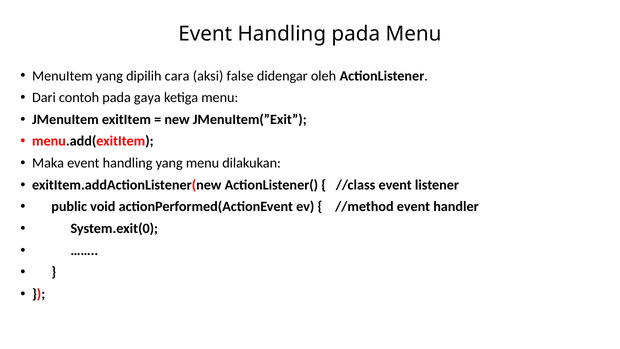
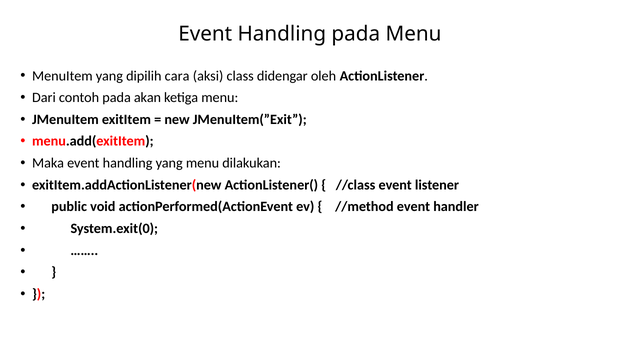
false: false -> class (240, 76)
gaya: gaya -> akan (147, 98)
